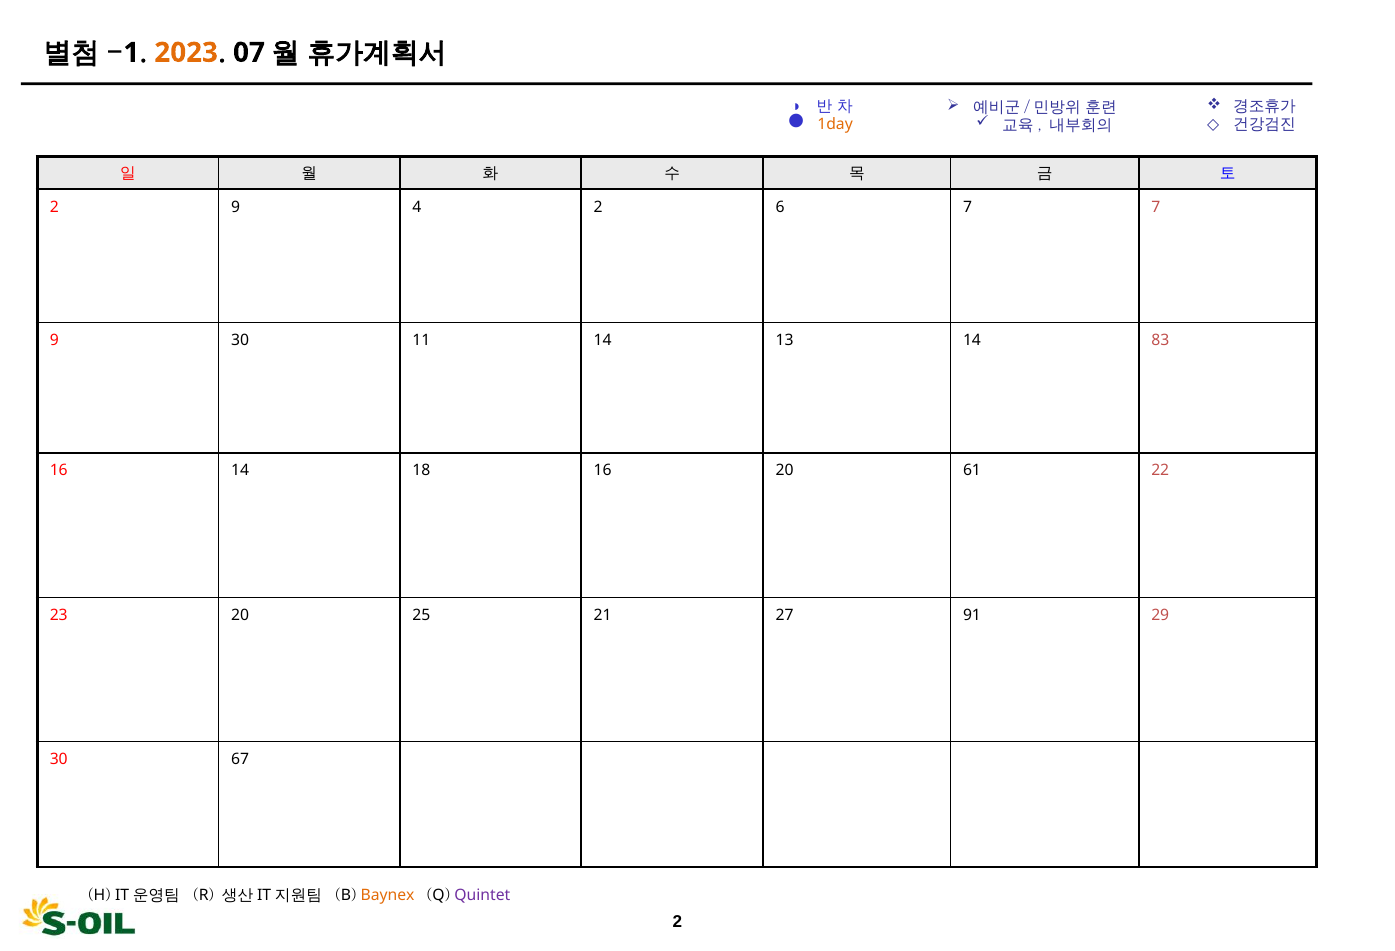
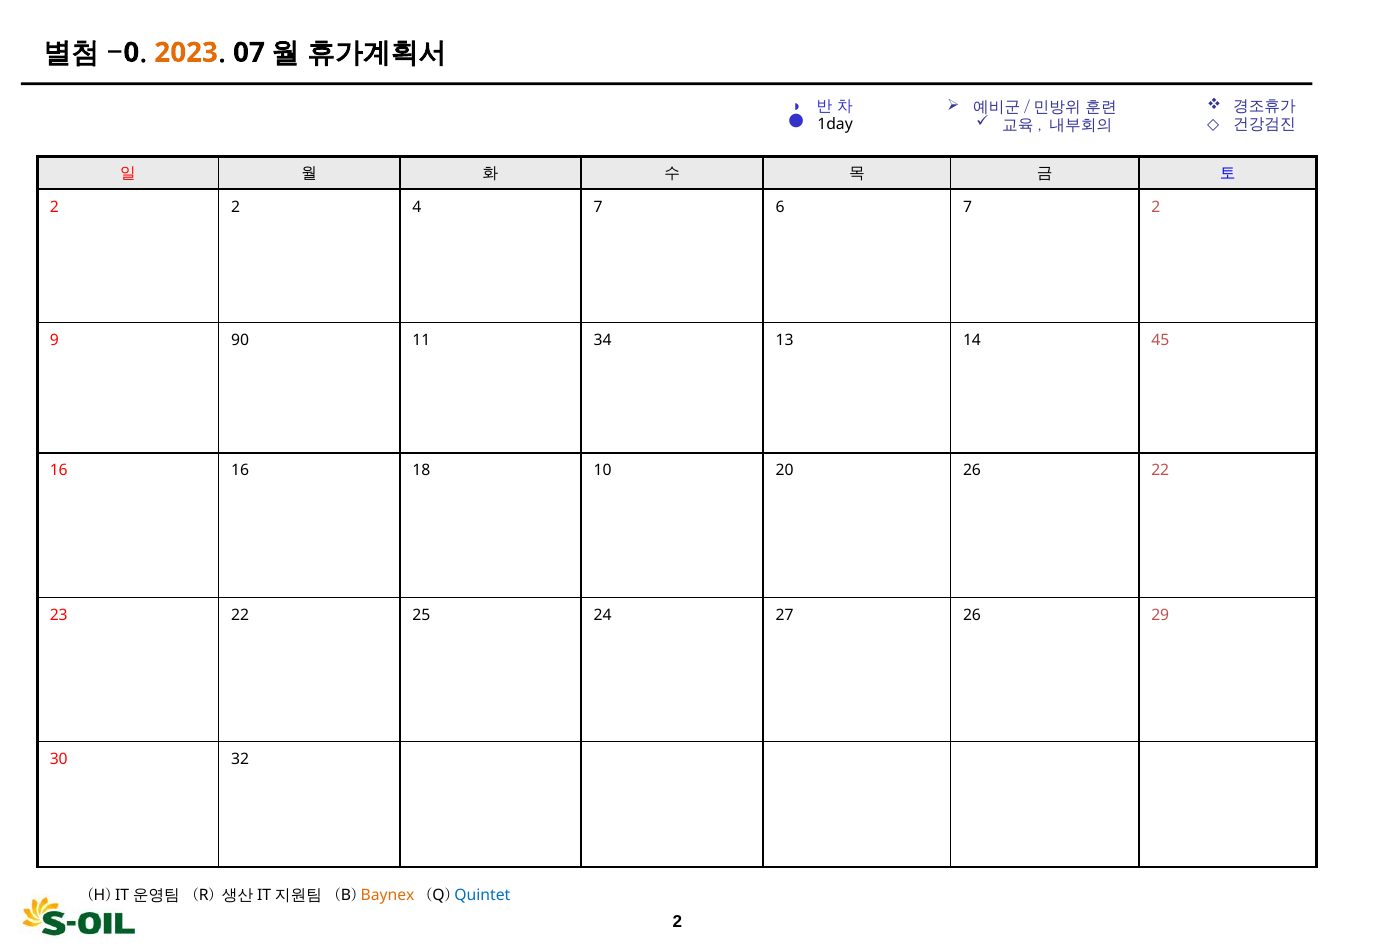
1: 1 -> 0 (131, 53)
1day colour: orange -> black (835, 124)
2 9: 9 -> 2 (236, 207)
4 2: 2 -> 7 (598, 207)
7 7: 7 -> 2 (1156, 207)
9 30: 30 -> 90 (240, 340)
11 14: 14 -> 34 (603, 340)
83: 83 -> 45 (1160, 340)
16 14: 14 -> 16 (240, 470)
18 16: 16 -> 10 (603, 470)
20 61: 61 -> 26 (972, 470)
23 20: 20 -> 22 (240, 615)
21: 21 -> 24 (603, 615)
27 91: 91 -> 26 (972, 615)
67: 67 -> 32 (240, 759)
Quintet colour: purple -> blue (482, 894)
